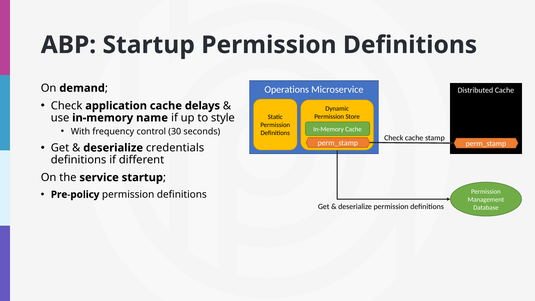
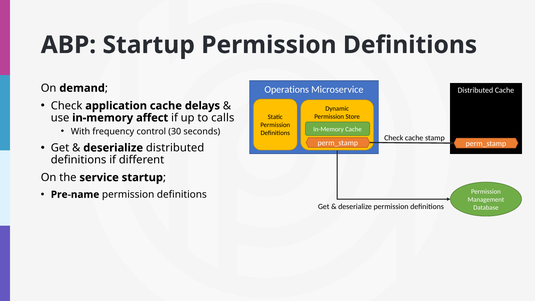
name: name -> affect (152, 118)
style: style -> calls (223, 118)
deserialize credentials: credentials -> distributed (175, 148)
Pre-policy: Pre-policy -> Pre-name (75, 194)
